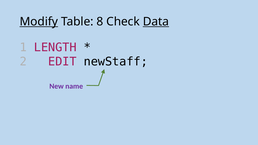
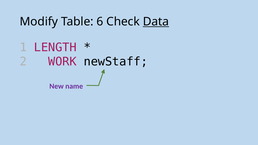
Modify underline: present -> none (39, 22)
8: 8 -> 6 (100, 22)
EDIT: EDIT -> WORK (62, 62)
